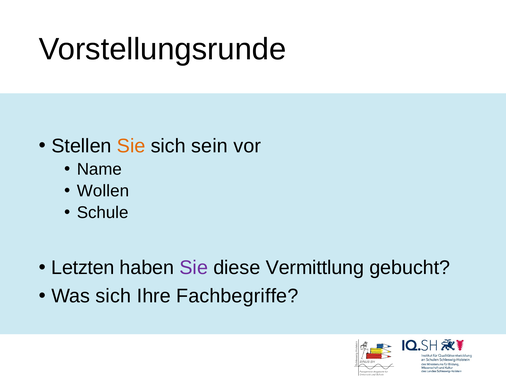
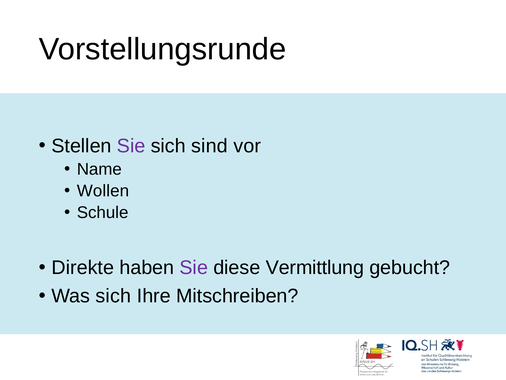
Sie colour: orange -> purple (131, 146)
sein: sein -> sind (210, 146)
Letzten: Letzten -> Direkte (83, 267)
Fachbegriffe: Fachbegriffe -> Mitschreiben (237, 296)
